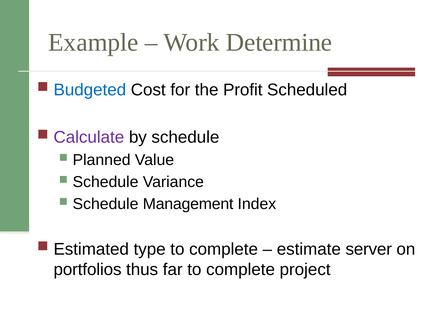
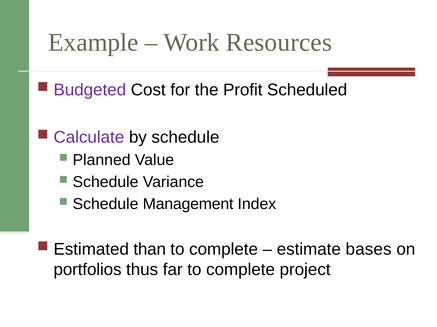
Determine: Determine -> Resources (279, 42)
Budgeted colour: blue -> purple (90, 90)
type: type -> than (150, 250)
server: server -> bases (369, 250)
